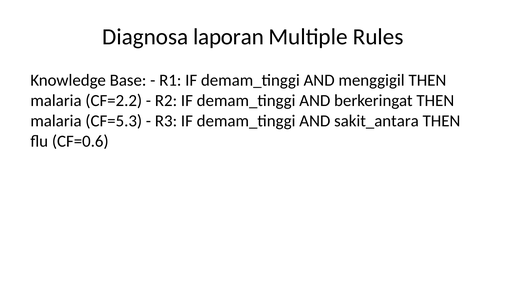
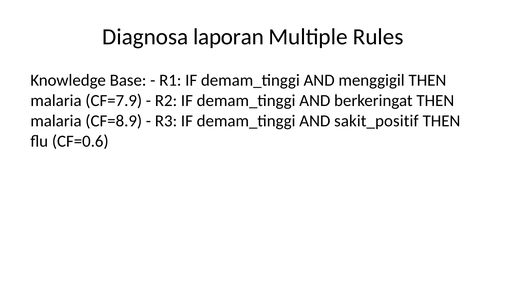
CF=2.2: CF=2.2 -> CF=7.9 (114, 100)
CF=5.3: CF=5.3 -> CF=8.9 (114, 121)
sakit_antara: sakit_antara -> sakit_positif (376, 121)
